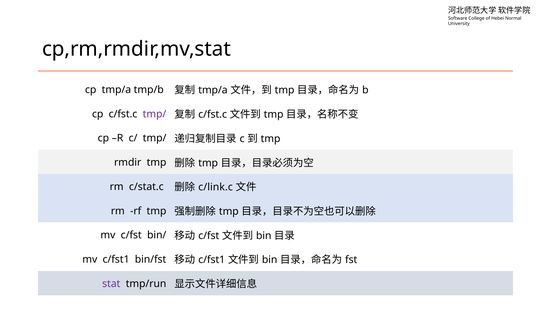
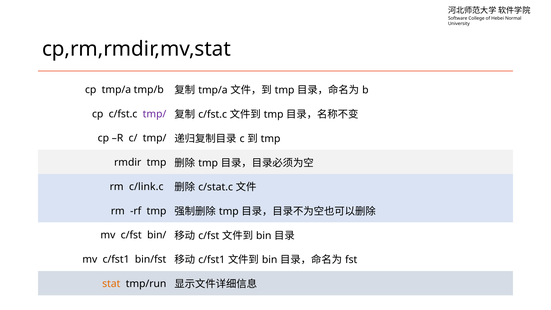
c/stat.c: c/stat.c -> c/link.c (146, 187)
c/link.c: c/link.c -> c/stat.c (216, 187)
stat colour: purple -> orange (111, 284)
